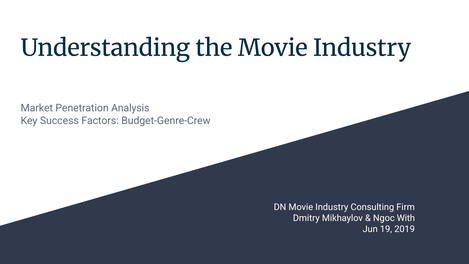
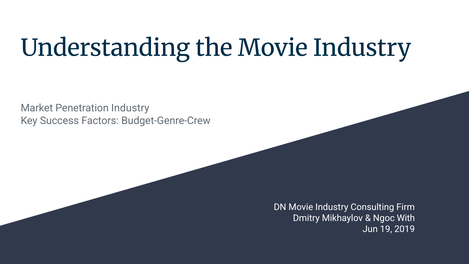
Penetration Analysis: Analysis -> Industry (130, 108)
